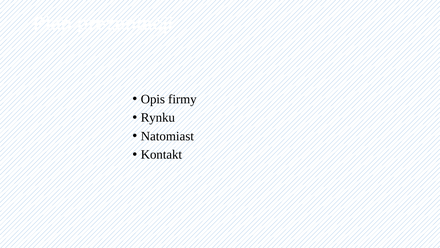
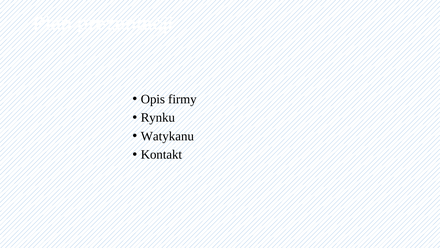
Natomiast: Natomiast -> Watykanu (167, 136)
